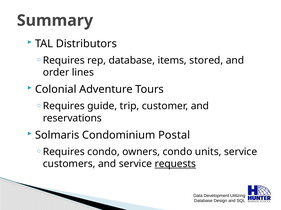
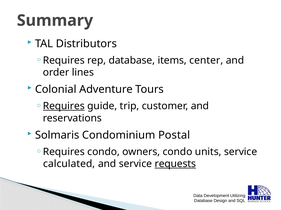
stored: stored -> center (206, 60)
Requires underline: none -> present (64, 106)
customers: customers -> calculated (69, 164)
